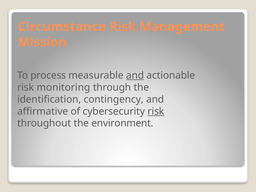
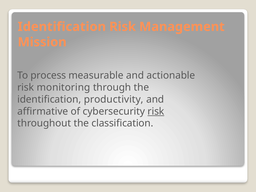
Circumstance: Circumstance -> Identification (62, 27)
and underline: present -> none (135, 75)
contingency: contingency -> productivity (114, 99)
environment: environment -> classification (122, 123)
